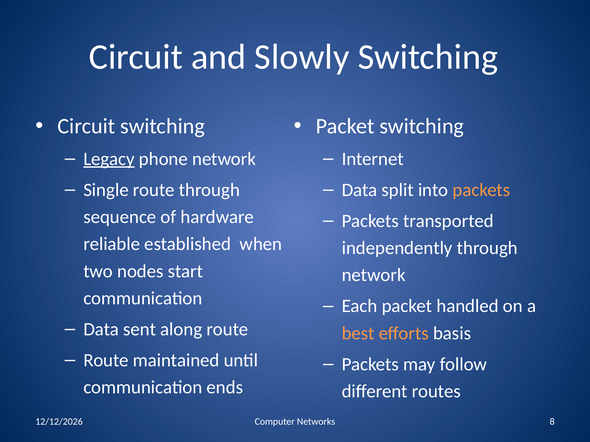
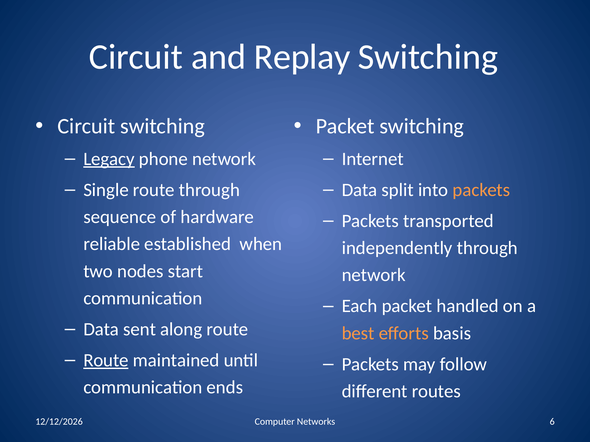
Slowly: Slowly -> Replay (302, 57)
Route underline: none -> present (106, 361)
8: 8 -> 6 (552, 422)
